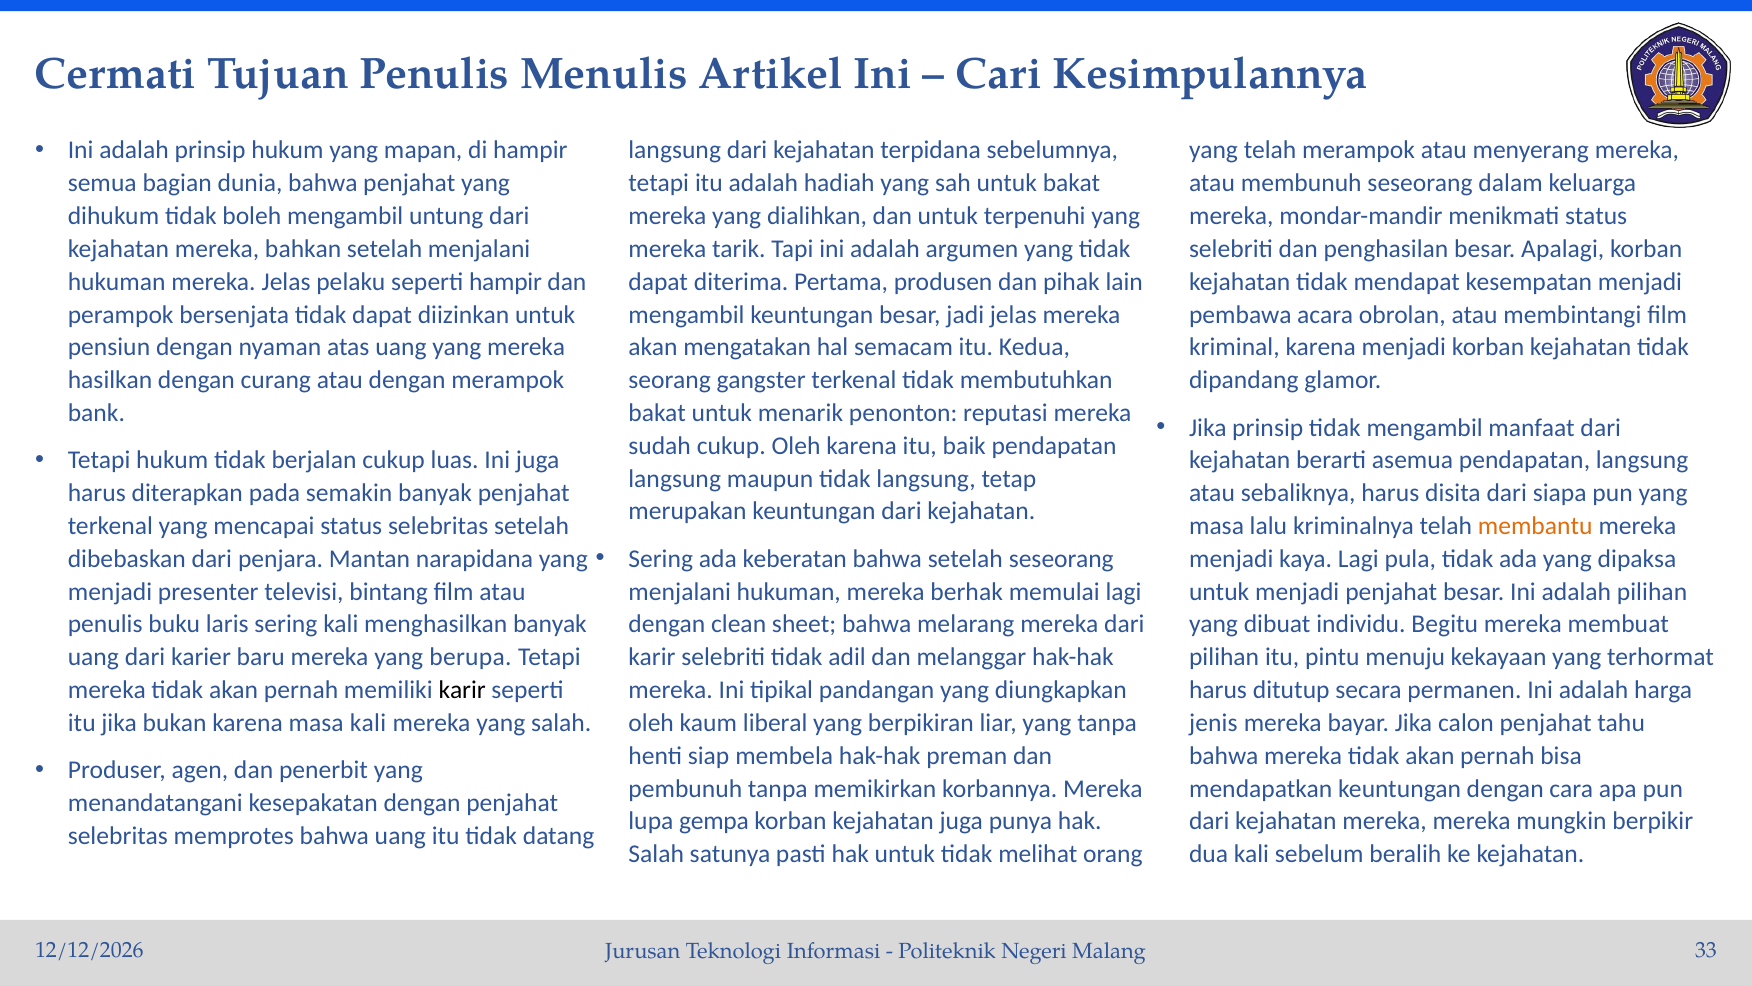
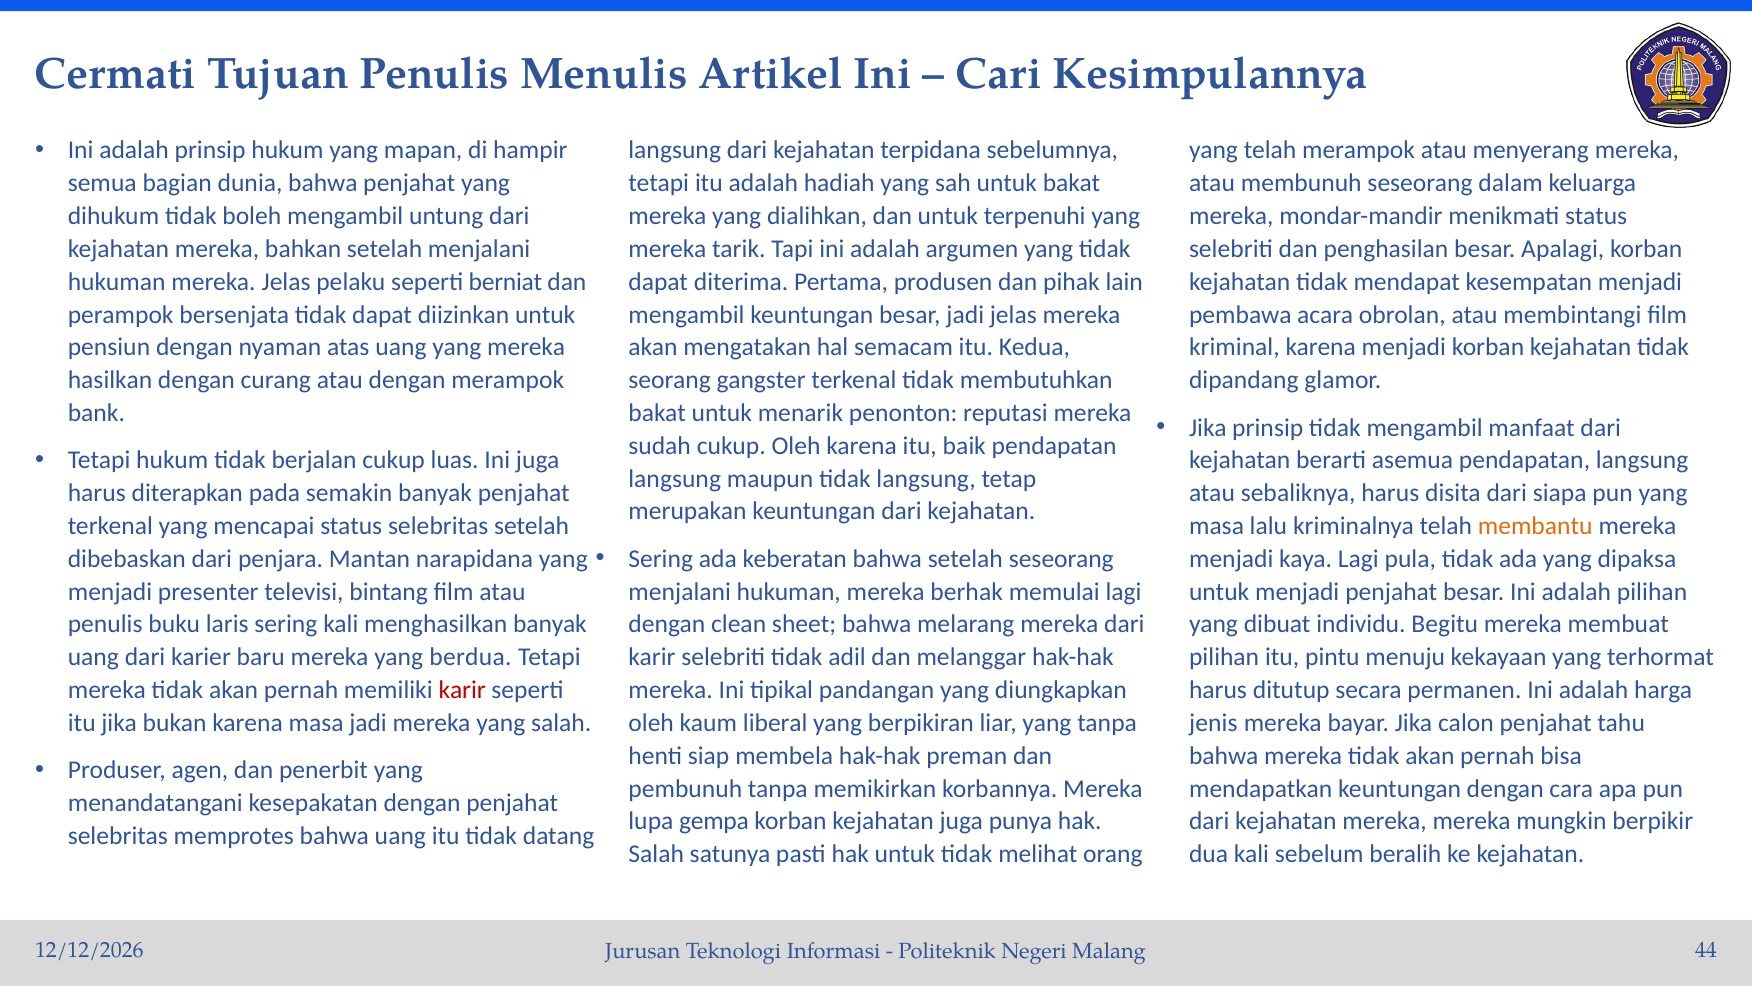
seperti hampir: hampir -> berniat (505, 282)
berupa: berupa -> berdua (470, 657)
karir colour: black -> red (462, 690)
masa kali: kali -> jadi (368, 723)
33: 33 -> 44 (1706, 950)
